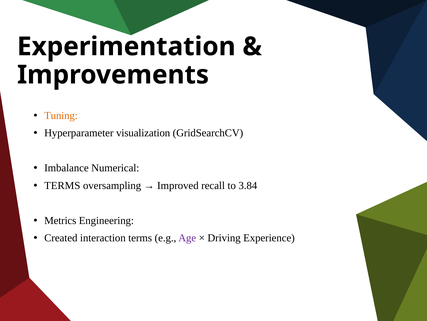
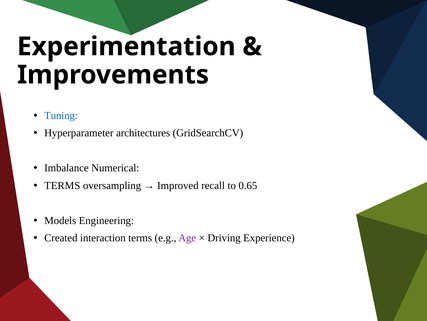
Tuning colour: orange -> blue (61, 115)
visualization: visualization -> architectures (143, 133)
3.84: 3.84 -> 0.65 (248, 185)
Metrics: Metrics -> Models (60, 220)
